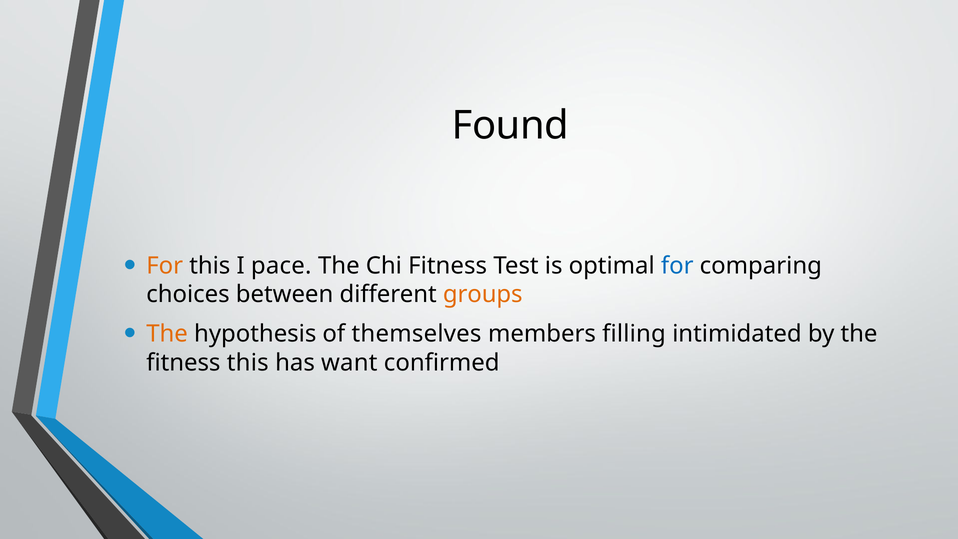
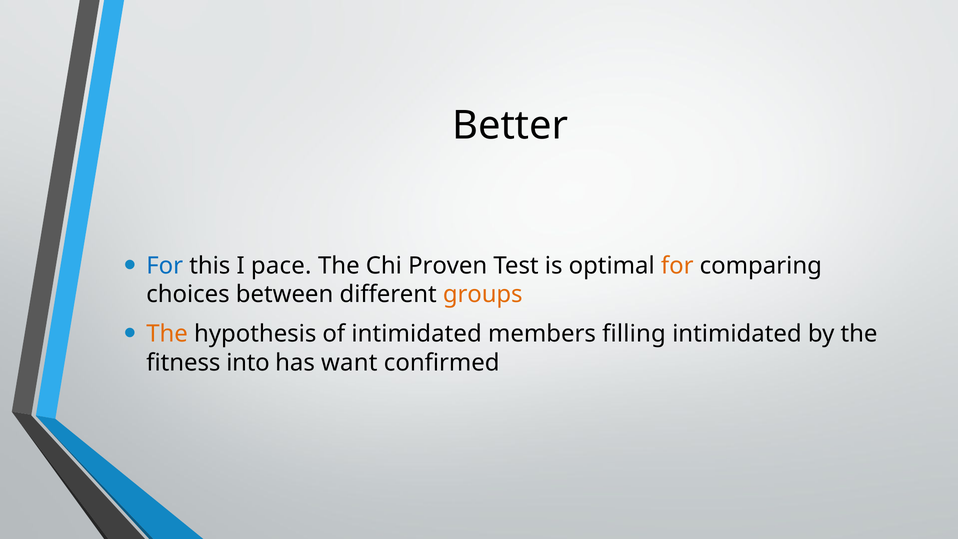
Found: Found -> Better (510, 126)
For colour: orange -> blue (165, 266)
Chi Fitness: Fitness -> Proven (448, 266)
for colour: blue -> orange (677, 266)
of themselves: themselves -> intimidated (417, 334)
fitness this: this -> into (248, 363)
